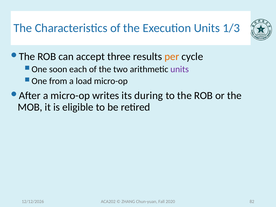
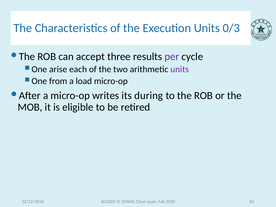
1/3: 1/3 -> 0/3 (231, 28)
per colour: orange -> purple (172, 56)
soon: soon -> arise (58, 69)
